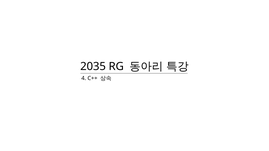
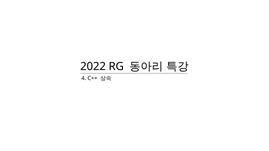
2035: 2035 -> 2022 (93, 67)
